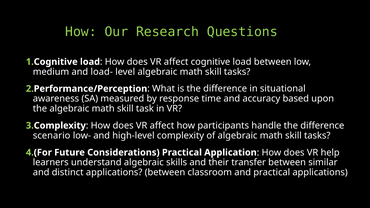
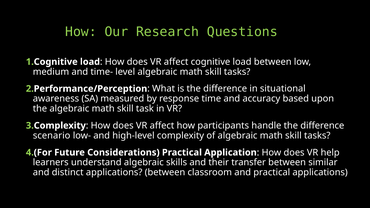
load-: load- -> time- (102, 72)
